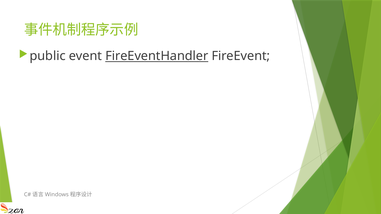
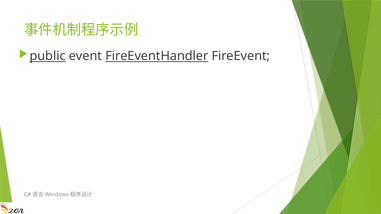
public underline: none -> present (48, 56)
